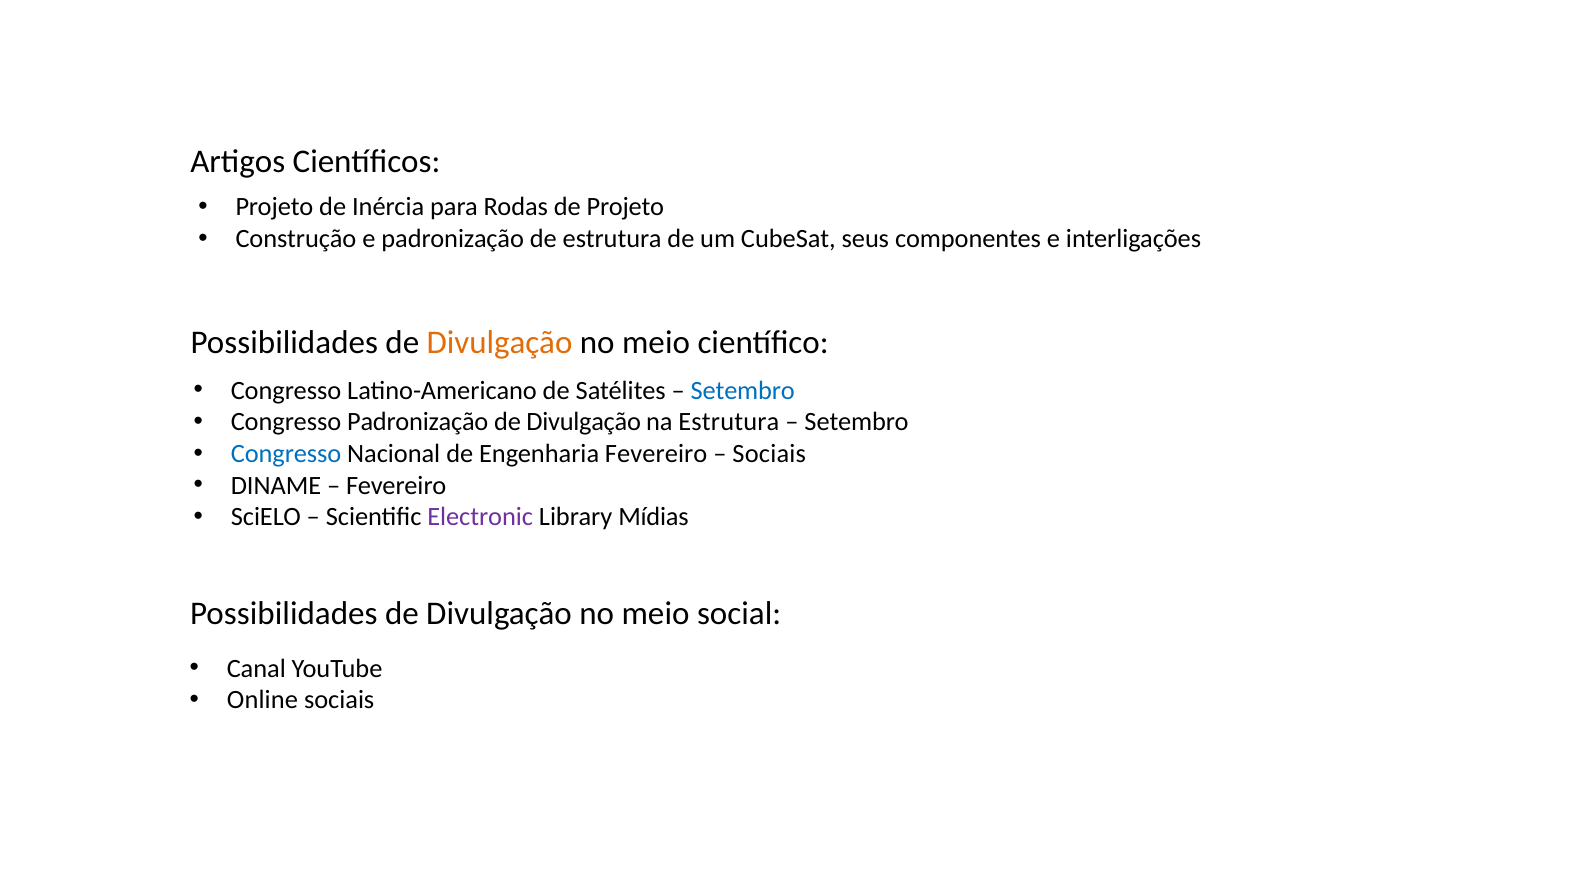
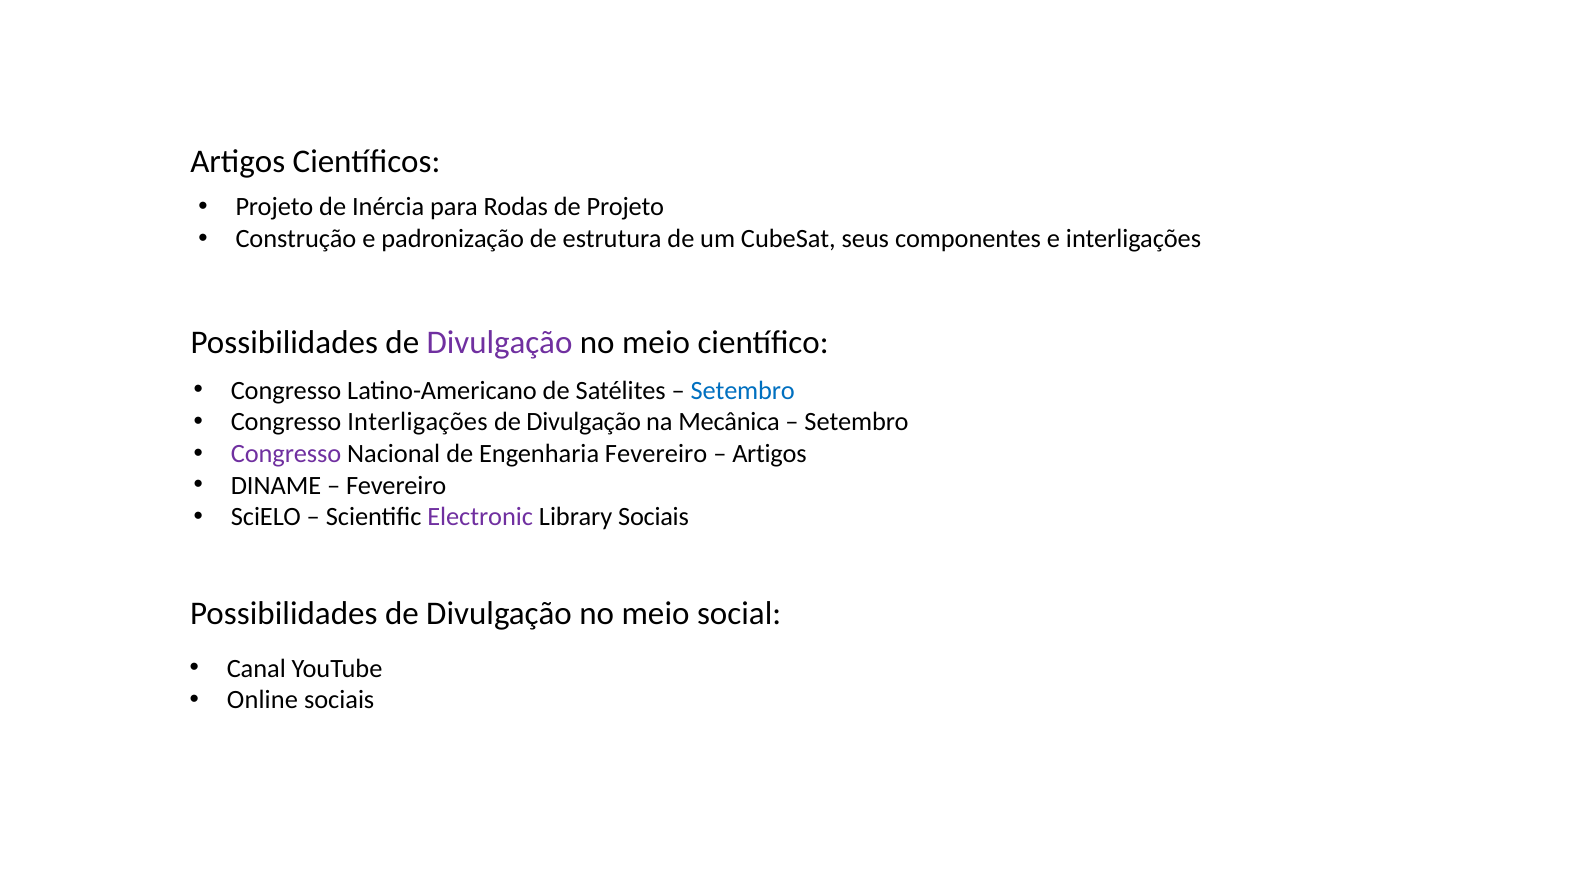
Divulgação colour: orange -> purple (500, 343)
Congresso Padronização: Padronização -> Interligações (417, 423)
na Estrutura: Estrutura -> Mecânica (729, 423)
Congresso colour: blue -> purple (286, 454)
Sociais: Sociais -> Artigos (769, 454)
Library Mídias: Mídias -> Sociais (654, 518)
